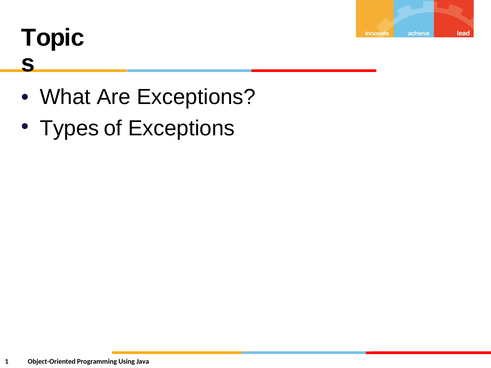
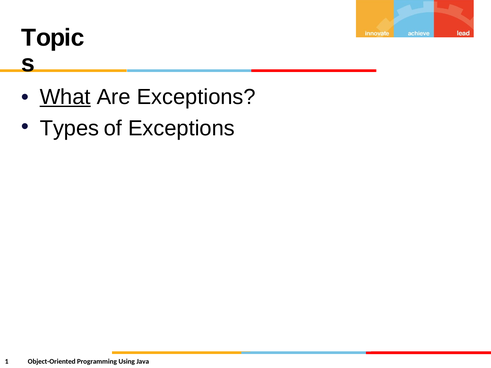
What underline: none -> present (65, 97)
